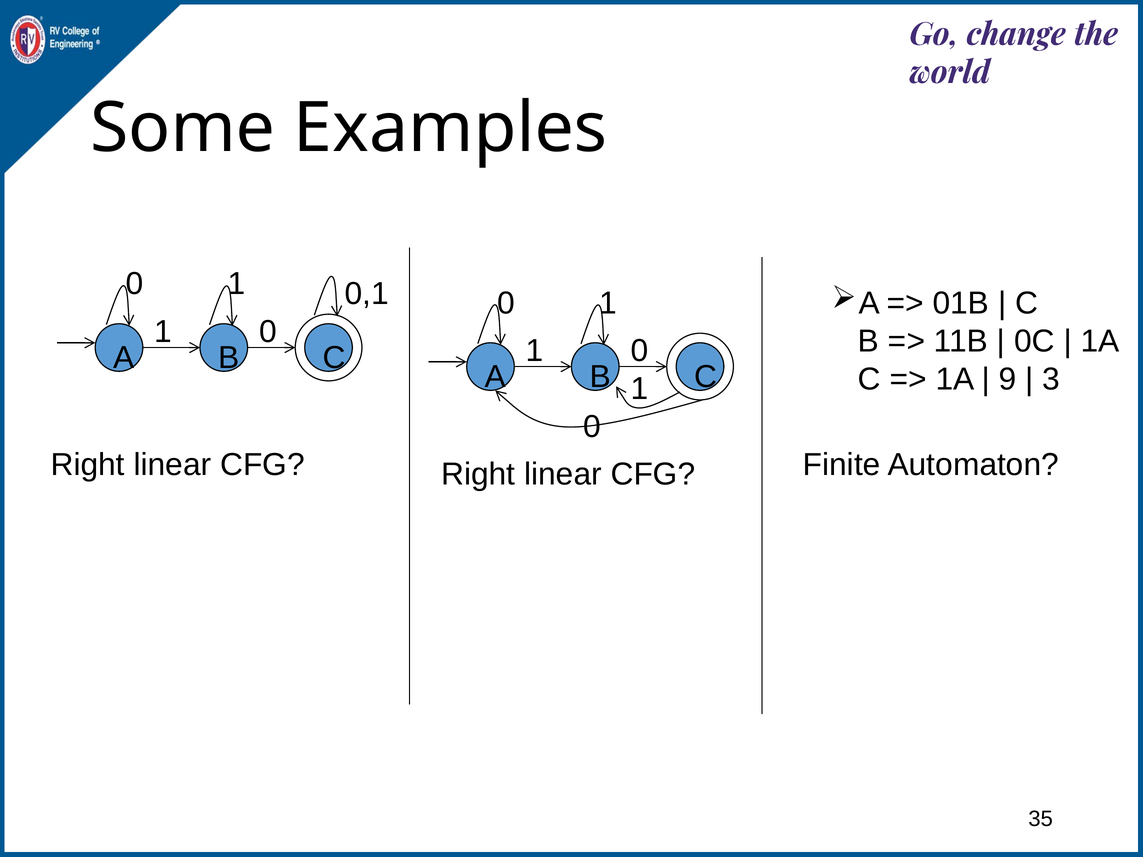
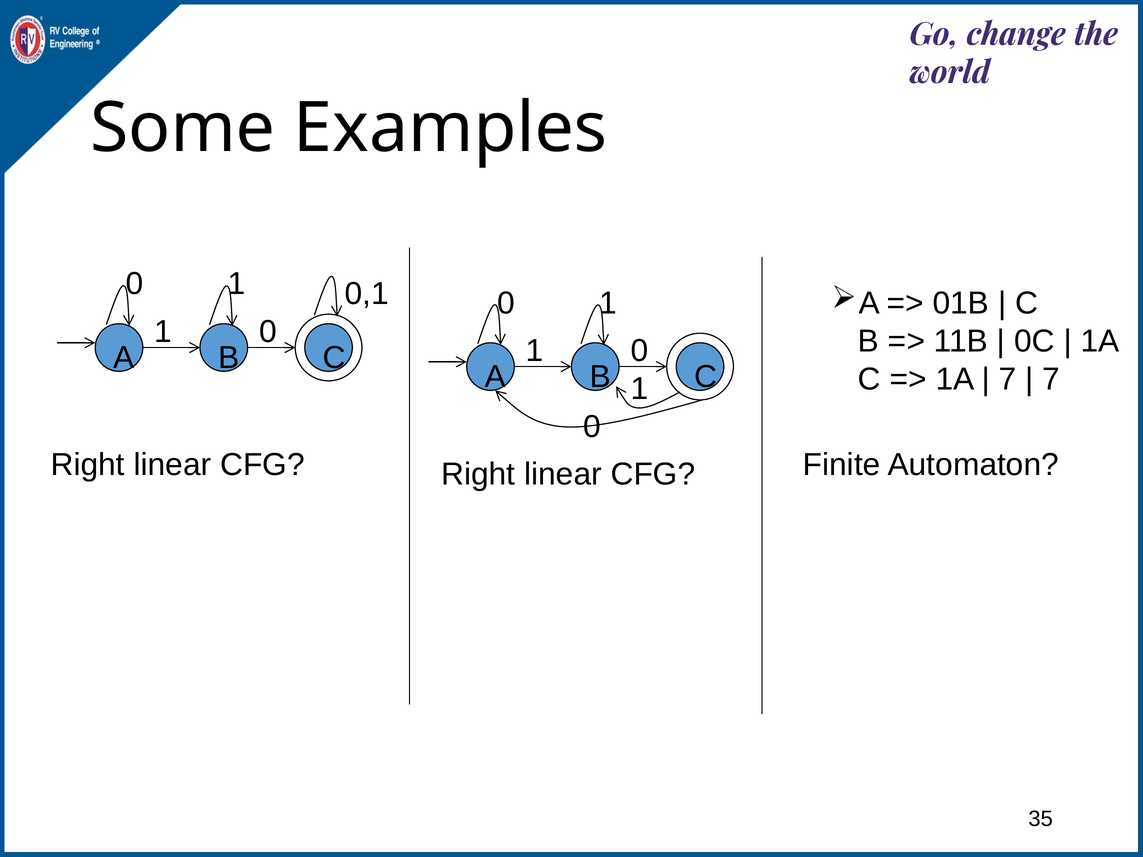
9: 9 -> 7 (1008, 379)
3: 3 -> 7 (1051, 379)
